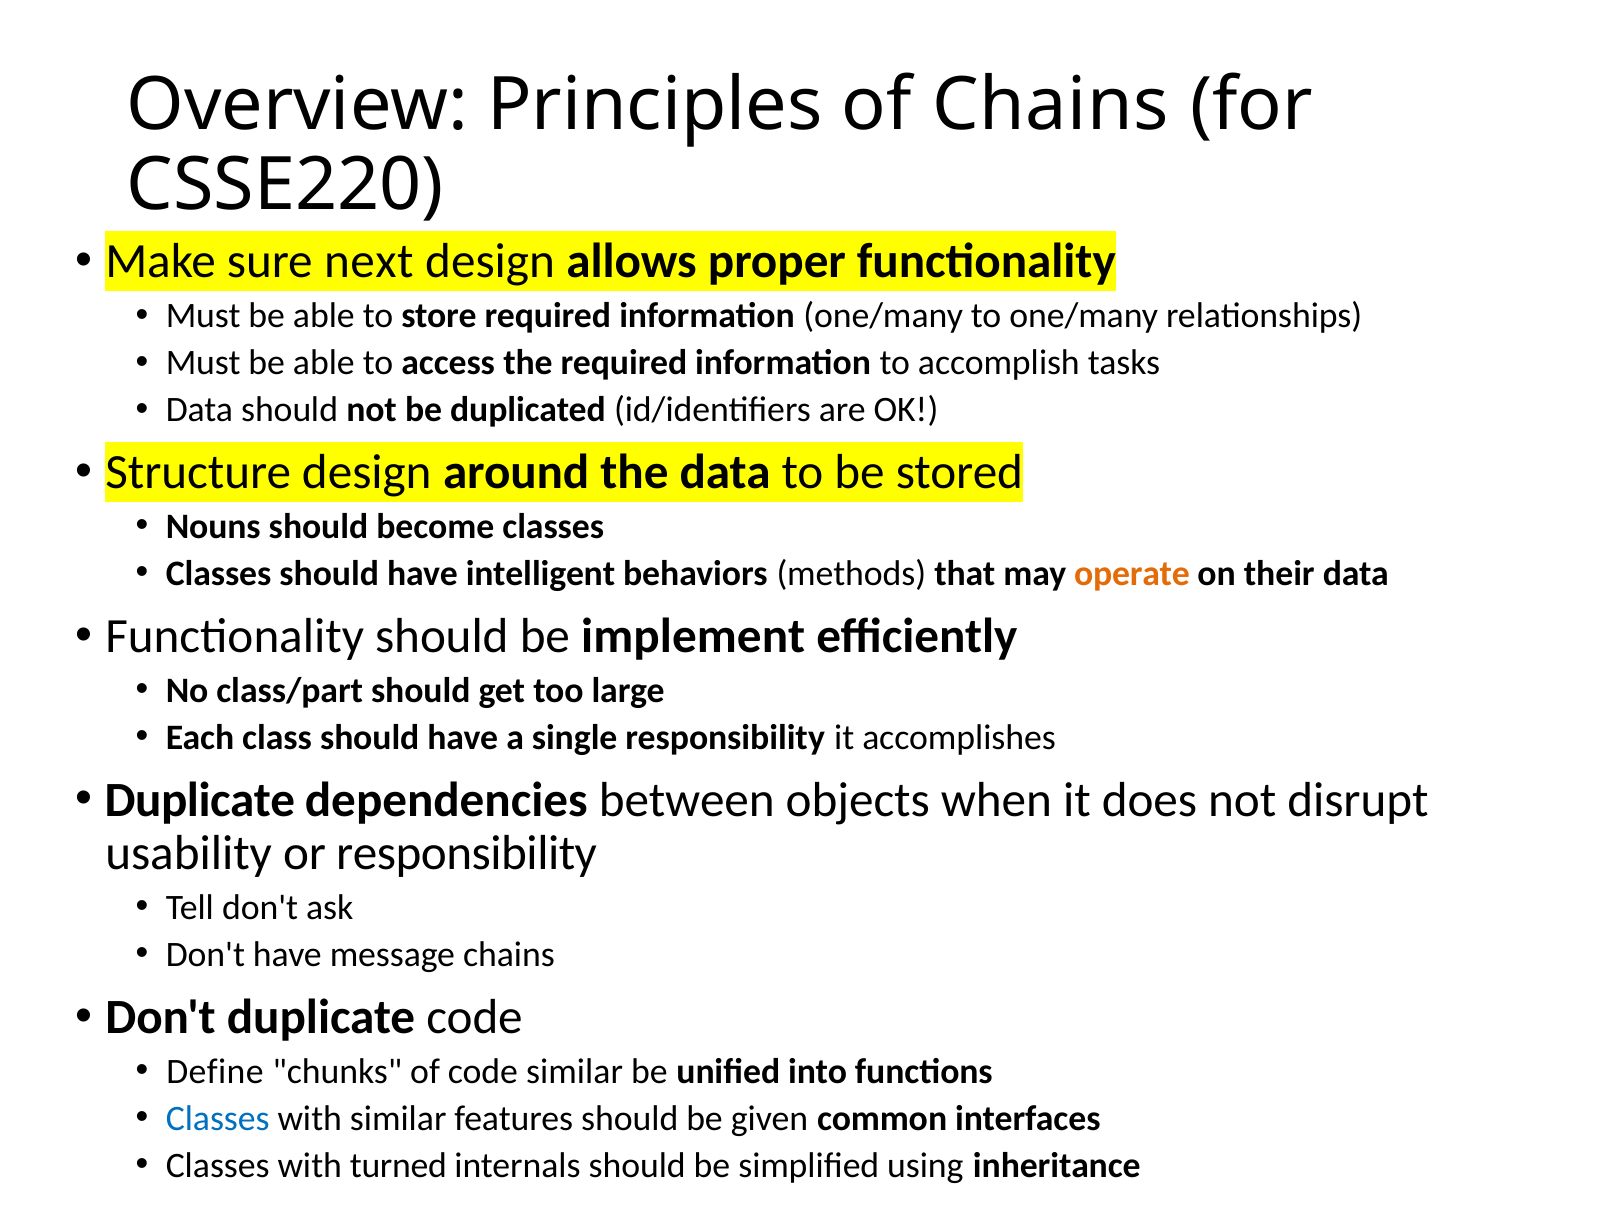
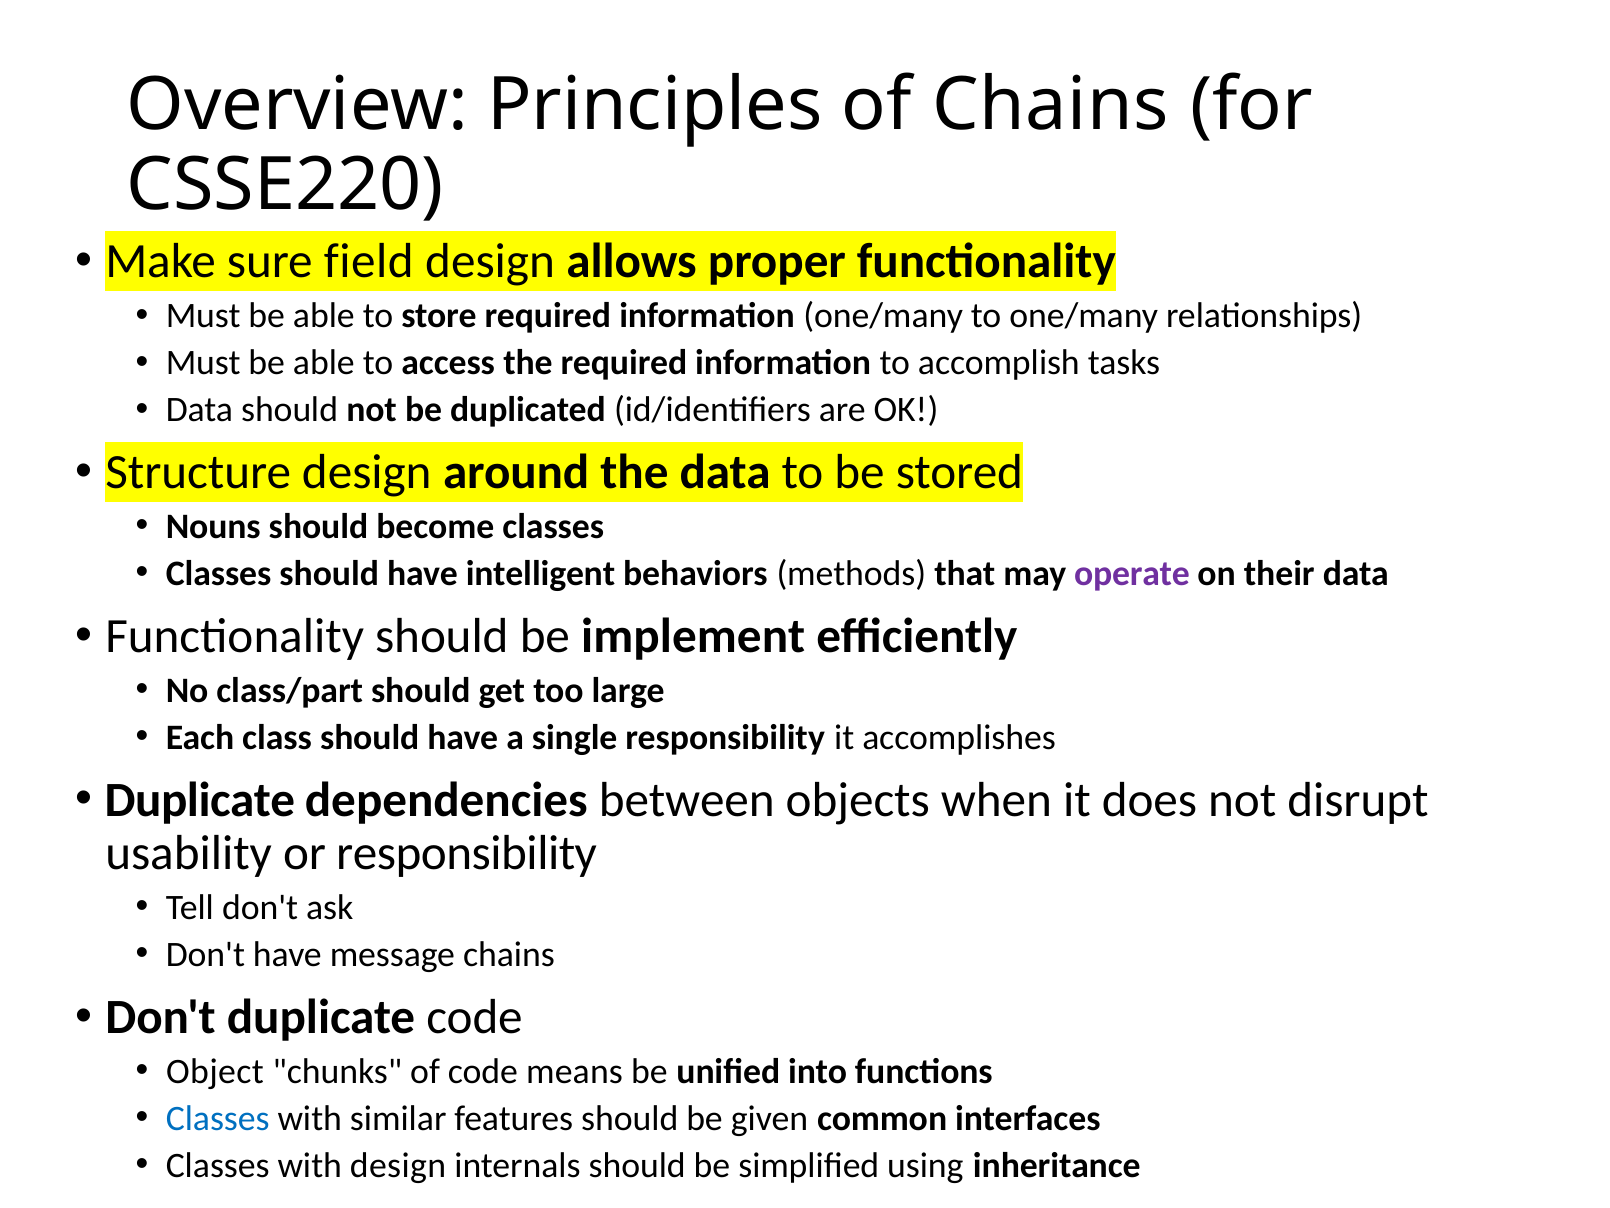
next: next -> field (369, 261)
operate colour: orange -> purple (1132, 573)
Define: Define -> Object (215, 1071)
code similar: similar -> means (575, 1071)
with turned: turned -> design (398, 1165)
